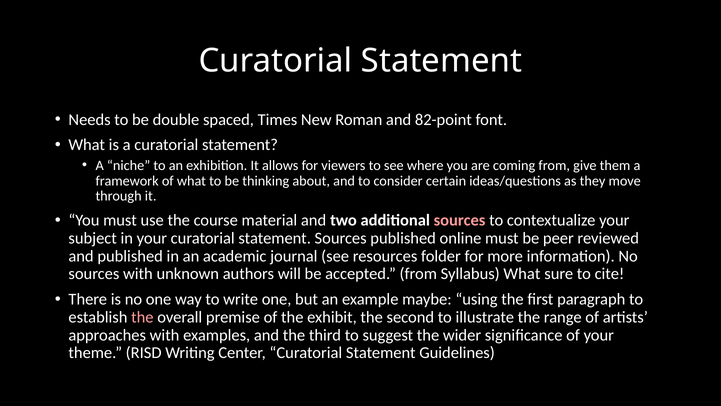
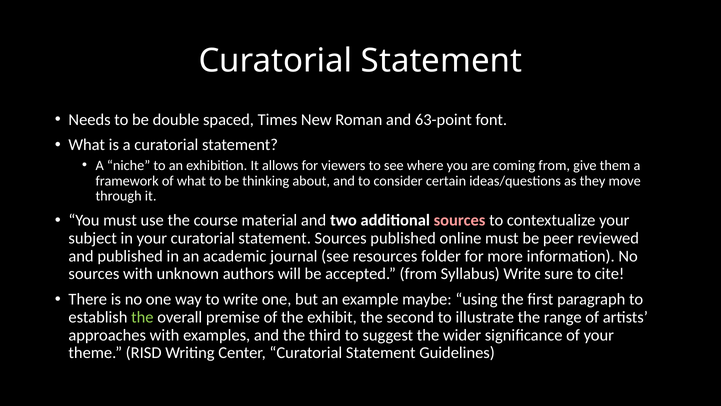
82-point: 82-point -> 63-point (443, 119)
Syllabus What: What -> Write (522, 274)
the colour: pink -> light green (142, 317)
